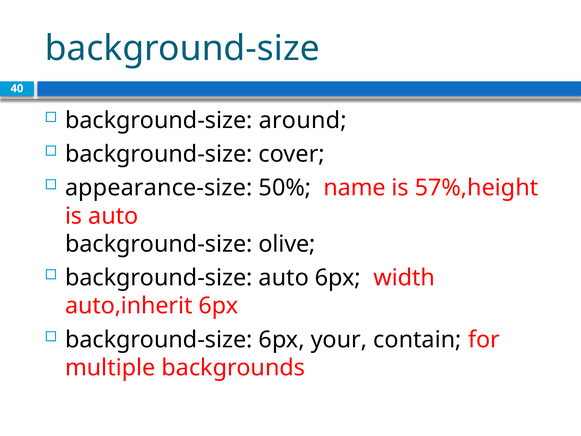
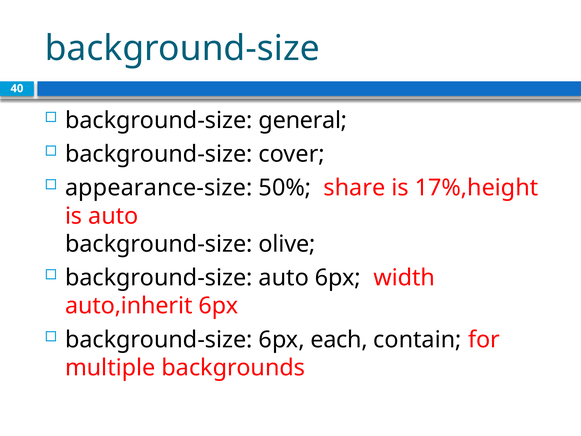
around: around -> general (303, 120)
name: name -> share (354, 188)
57%,height: 57%,height -> 17%,height (477, 188)
your: your -> each (339, 339)
